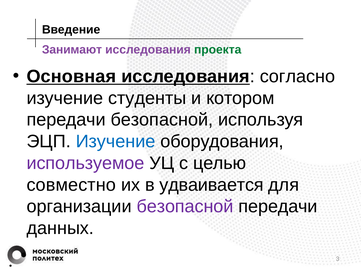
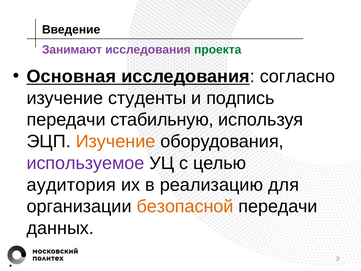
котором: котором -> подпись (240, 98)
передачи безопасной: безопасной -> стабильную (162, 120)
Изучение colour: blue -> orange (116, 141)
совместно: совместно -> аудитория (71, 185)
удваивается: удваивается -> реализацию (211, 185)
безопасной colour: purple -> orange (185, 206)
